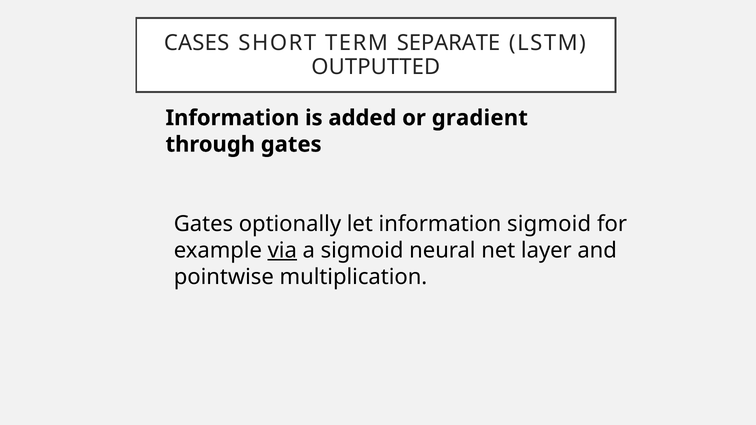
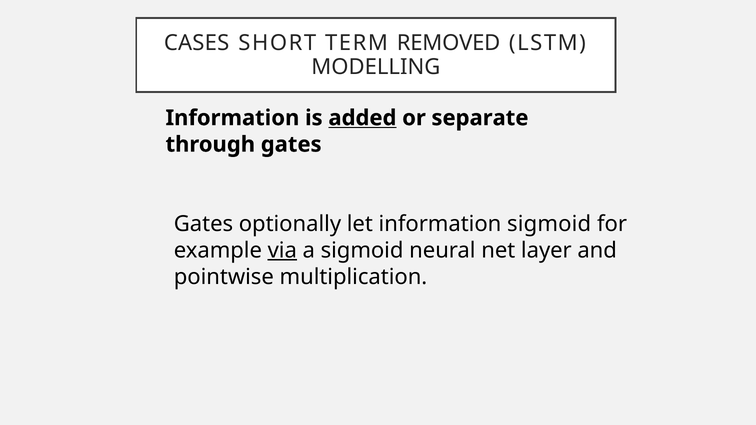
SEPARATE: SEPARATE -> REMOVED (449, 43)
OUTPUTTED: OUTPUTTED -> MODELLING (376, 67)
added underline: none -> present (362, 118)
gradient: gradient -> separate (480, 118)
